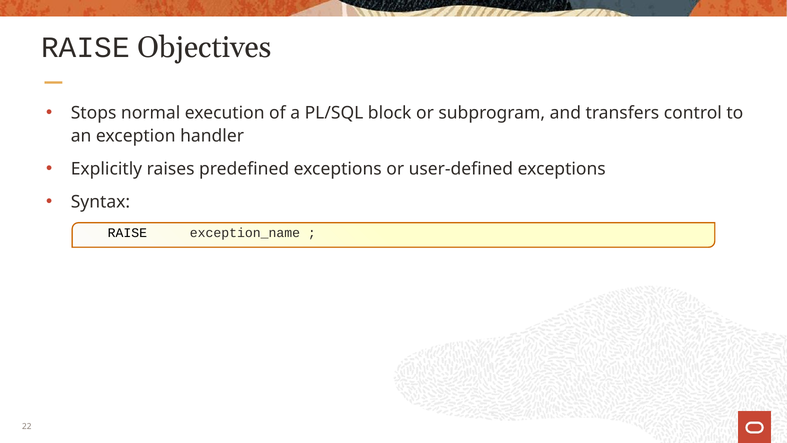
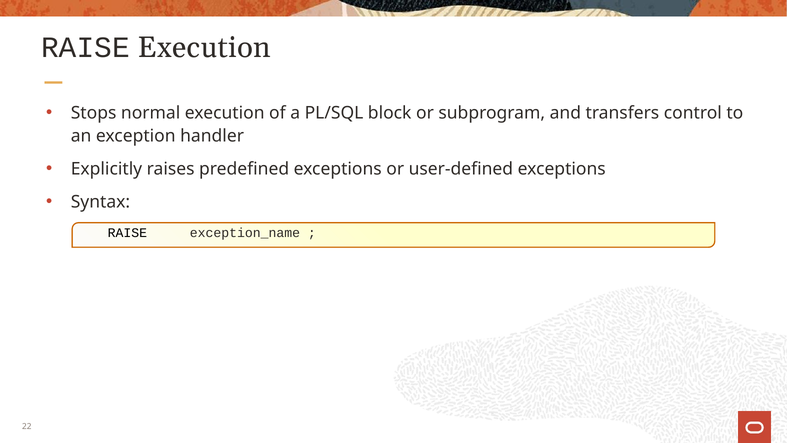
RAISE Objectives: Objectives -> Execution (204, 47)
